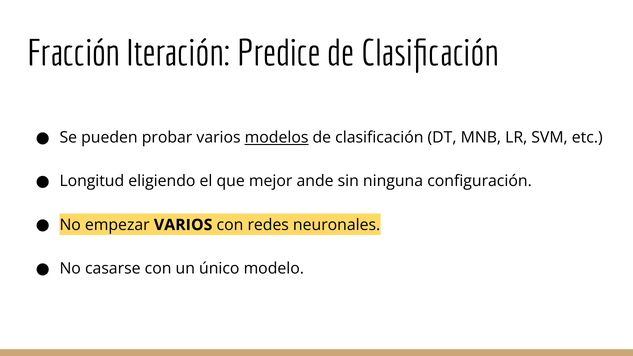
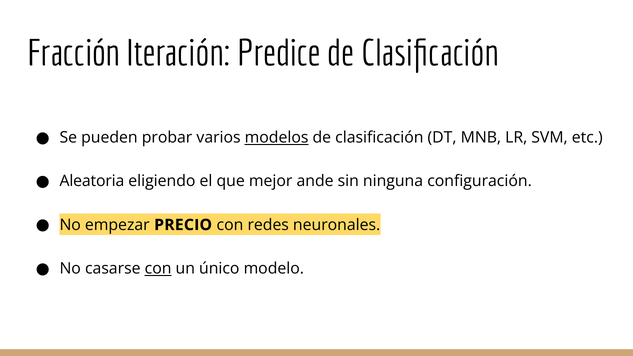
Longitud: Longitud -> Aleatoria (92, 181)
empezar VARIOS: VARIOS -> PRECIO (183, 225)
con underline: none -> present (158, 269)
